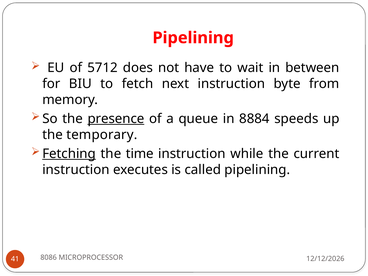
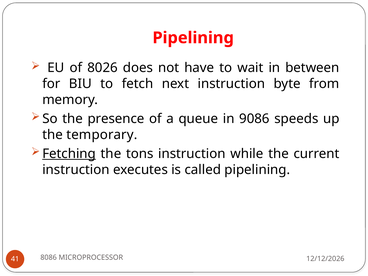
5712: 5712 -> 8026 (103, 68)
presence underline: present -> none (116, 119)
8884: 8884 -> 9086 (254, 119)
time: time -> tons (140, 154)
